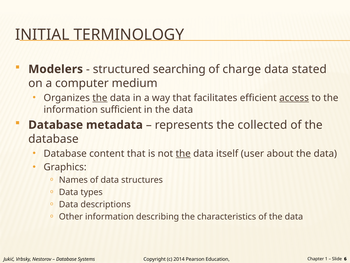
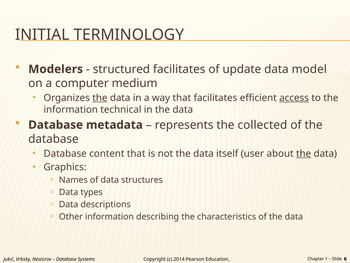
structured searching: searching -> facilitates (179, 69)
charge: charge -> update (242, 69)
stated: stated -> model (309, 69)
sufficient: sufficient -> technical (121, 109)
the underline: present -> none (183, 153)
the underline: none -> present (304, 153)
